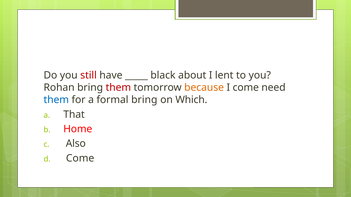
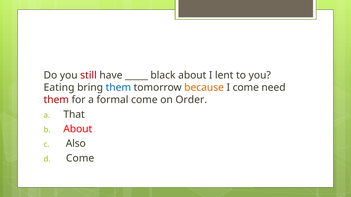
Rohan: Rohan -> Eating (59, 88)
them colour: red -> blue (118, 88)
them colour: blue -> red (56, 100)
formal bring: bring -> come (144, 100)
Which: Which -> Order (191, 100)
Home: Home -> About (78, 129)
